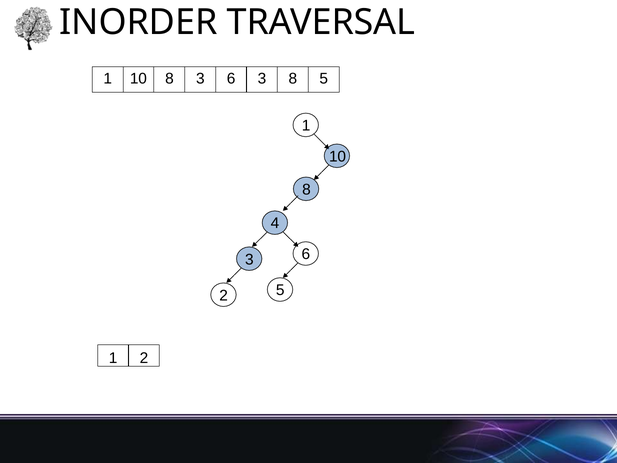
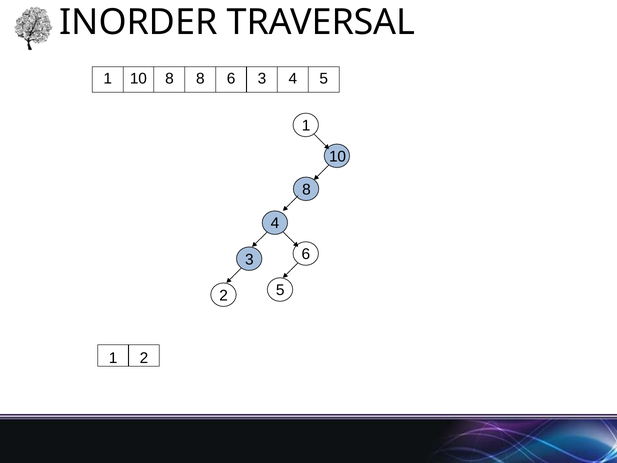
8 3: 3 -> 8 (200, 79)
3 8: 8 -> 4 (293, 79)
